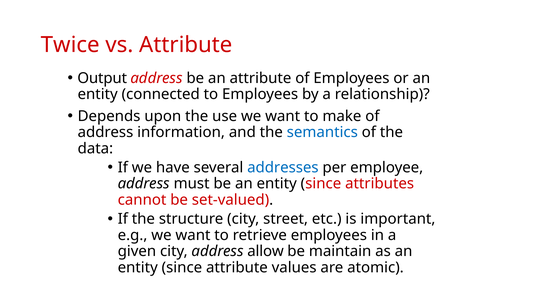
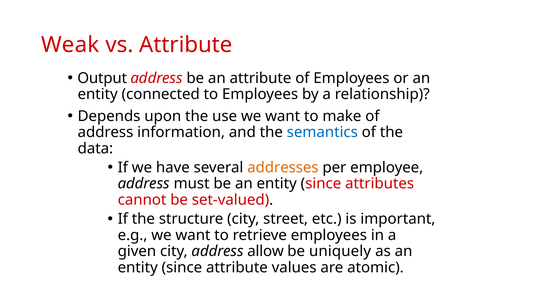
Twice: Twice -> Weak (70, 45)
addresses colour: blue -> orange (283, 168)
maintain: maintain -> uniquely (340, 252)
